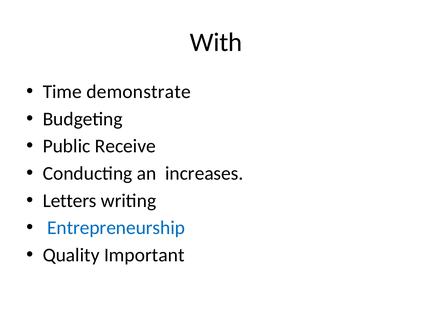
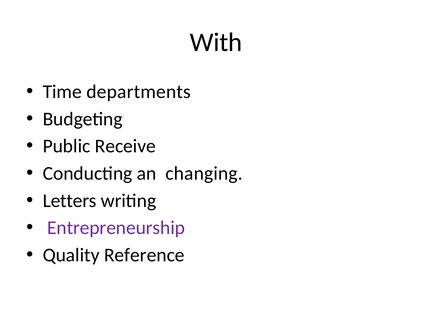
demonstrate: demonstrate -> departments (139, 92)
increases: increases -> changing (204, 174)
Entrepreneurship colour: blue -> purple (116, 228)
Important: Important -> Reference (144, 255)
